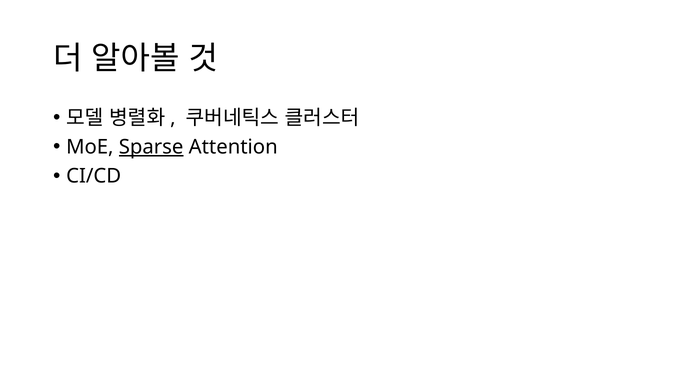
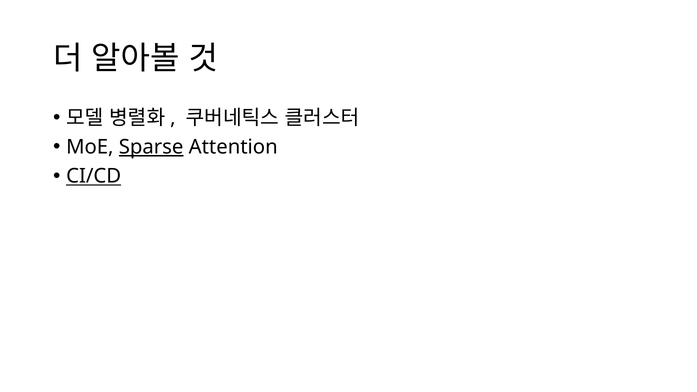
CI/CD underline: none -> present (94, 176)
